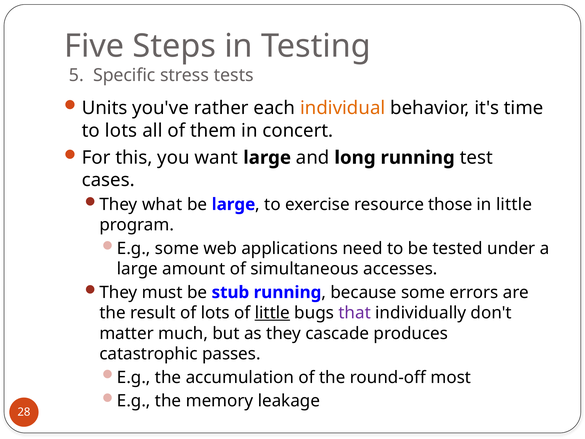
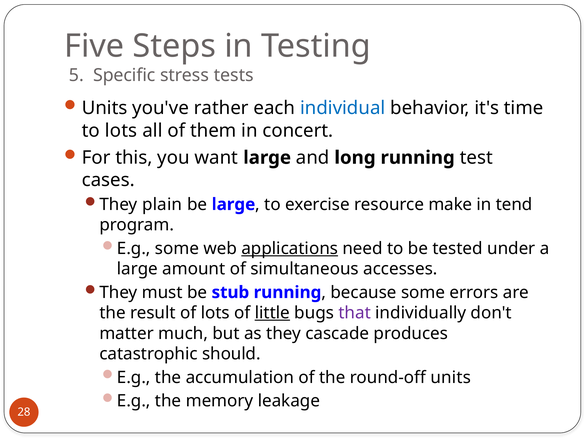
individual colour: orange -> blue (343, 108)
what: what -> plain (162, 204)
those: those -> make (450, 204)
in little: little -> tend (514, 204)
applications underline: none -> present (290, 248)
passes: passes -> should (231, 354)
round-off most: most -> units (451, 377)
